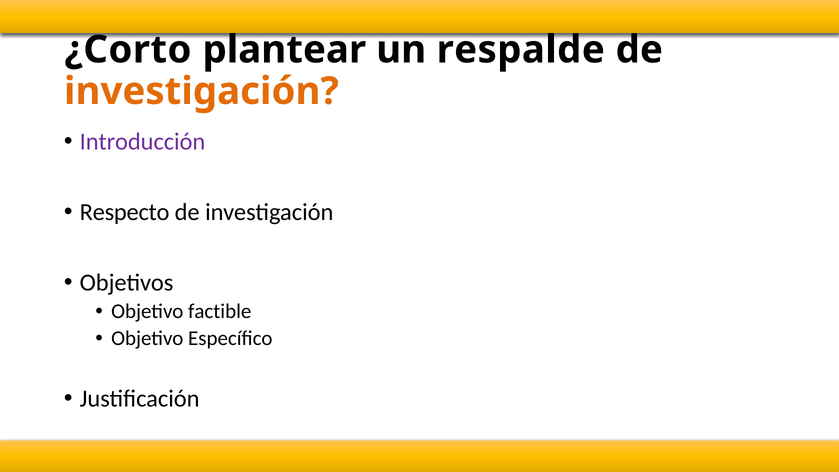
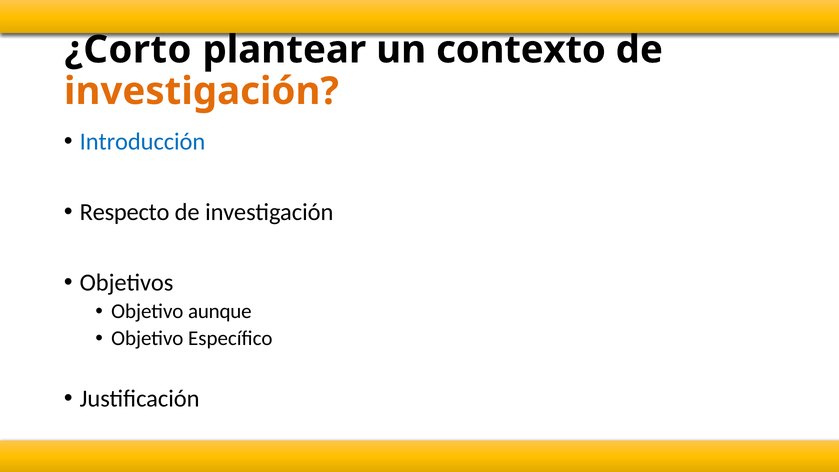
respalde: respalde -> contexto (521, 50)
Introducción colour: purple -> blue (142, 142)
factible: factible -> aunque (220, 311)
